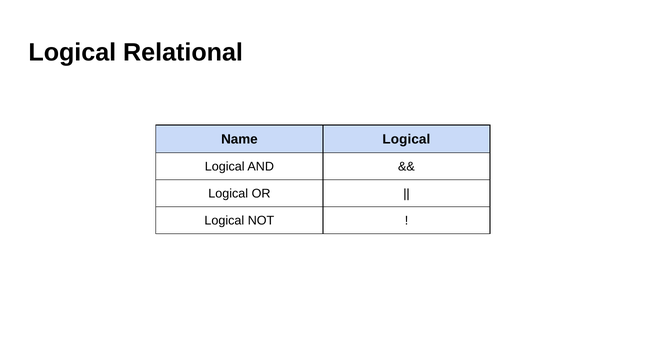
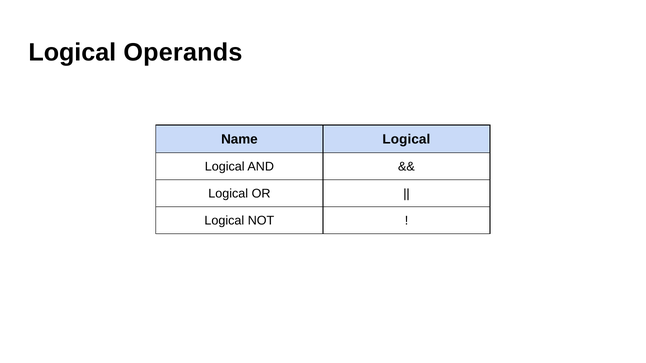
Relational: Relational -> Operands (183, 52)
